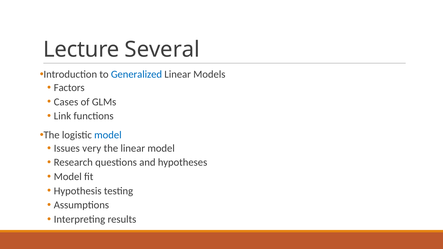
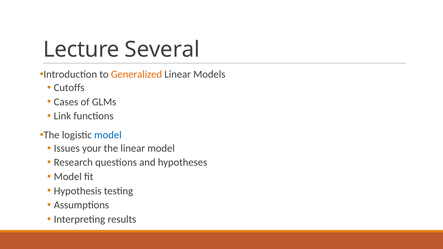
Generalized colour: blue -> orange (136, 74)
Factors: Factors -> Cutoffs (69, 88)
very: very -> your (92, 148)
